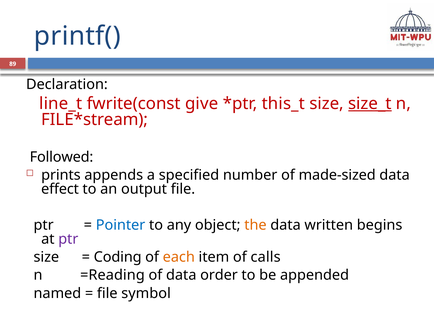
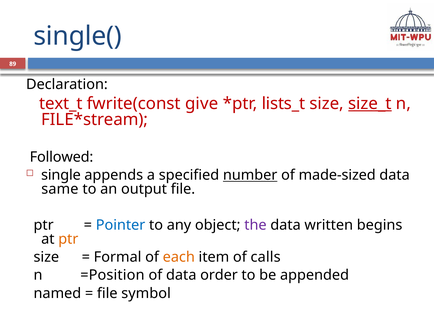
printf(: printf( -> single( (78, 36)
line_t: line_t -> text_t (61, 104)
this_t: this_t -> lists_t (284, 104)
prints: prints -> single (61, 175)
number underline: none -> present (250, 175)
effect: effect -> same (60, 189)
the colour: orange -> purple (255, 226)
ptr colour: purple -> orange (68, 239)
Coding: Coding -> Formal (118, 258)
=Reading: =Reading -> =Position (112, 276)
